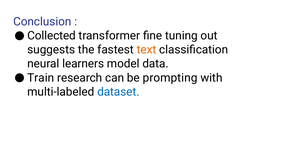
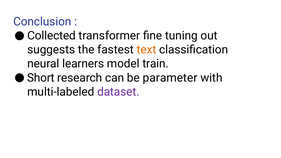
data: data -> train (155, 64)
Train: Train -> Short (41, 78)
prompting: prompting -> parameter (170, 78)
dataset colour: blue -> purple (118, 92)
